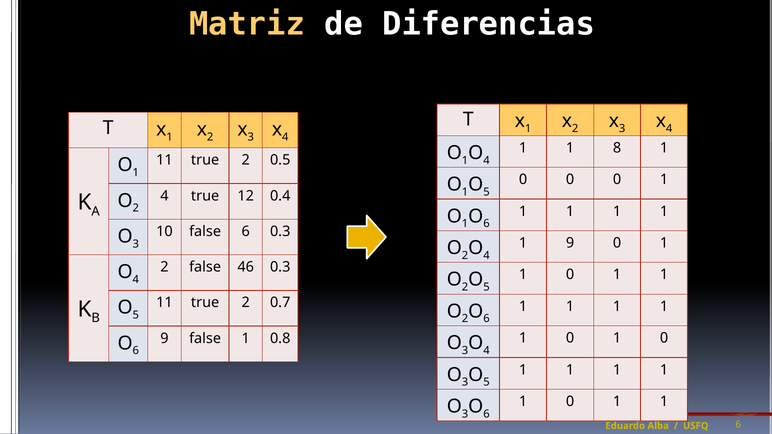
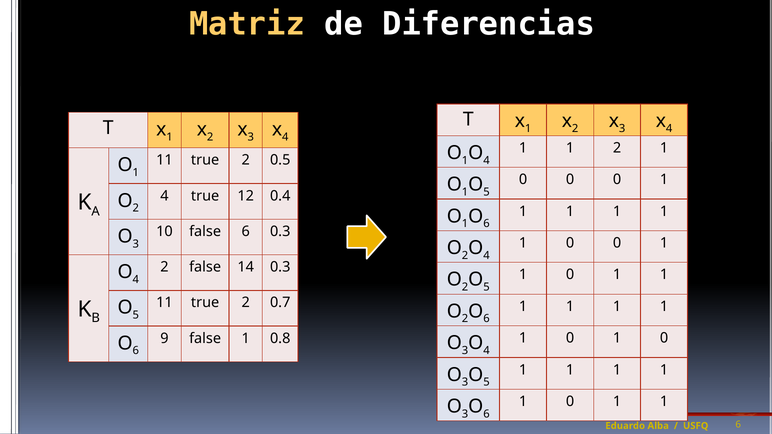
1 8: 8 -> 2 (617, 148)
9: 9 -> 0 (570, 243)
46: 46 -> 14 (246, 267)
